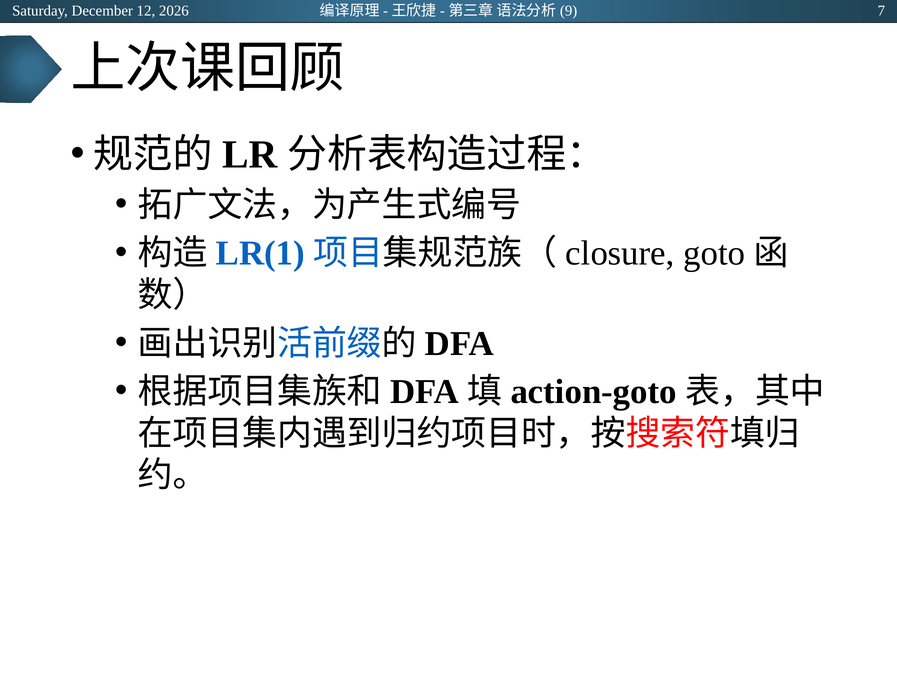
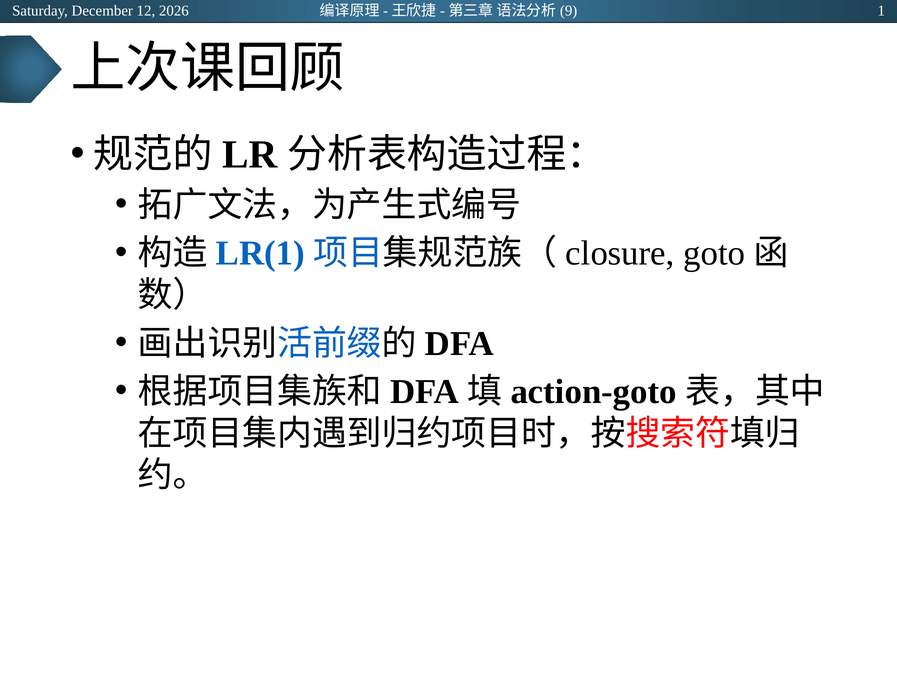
7: 7 -> 1 (881, 11)
